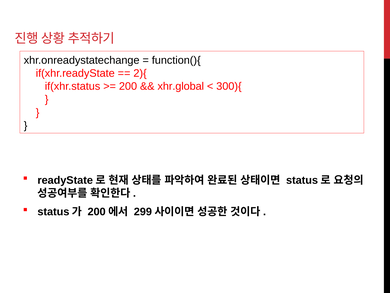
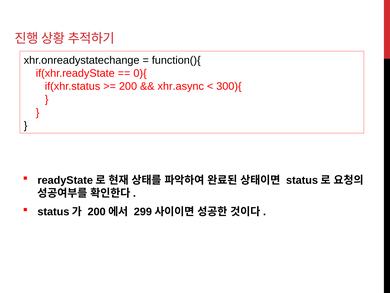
2){: 2){ -> 0){ (140, 73)
xhr.global: xhr.global -> xhr.async (181, 86)
